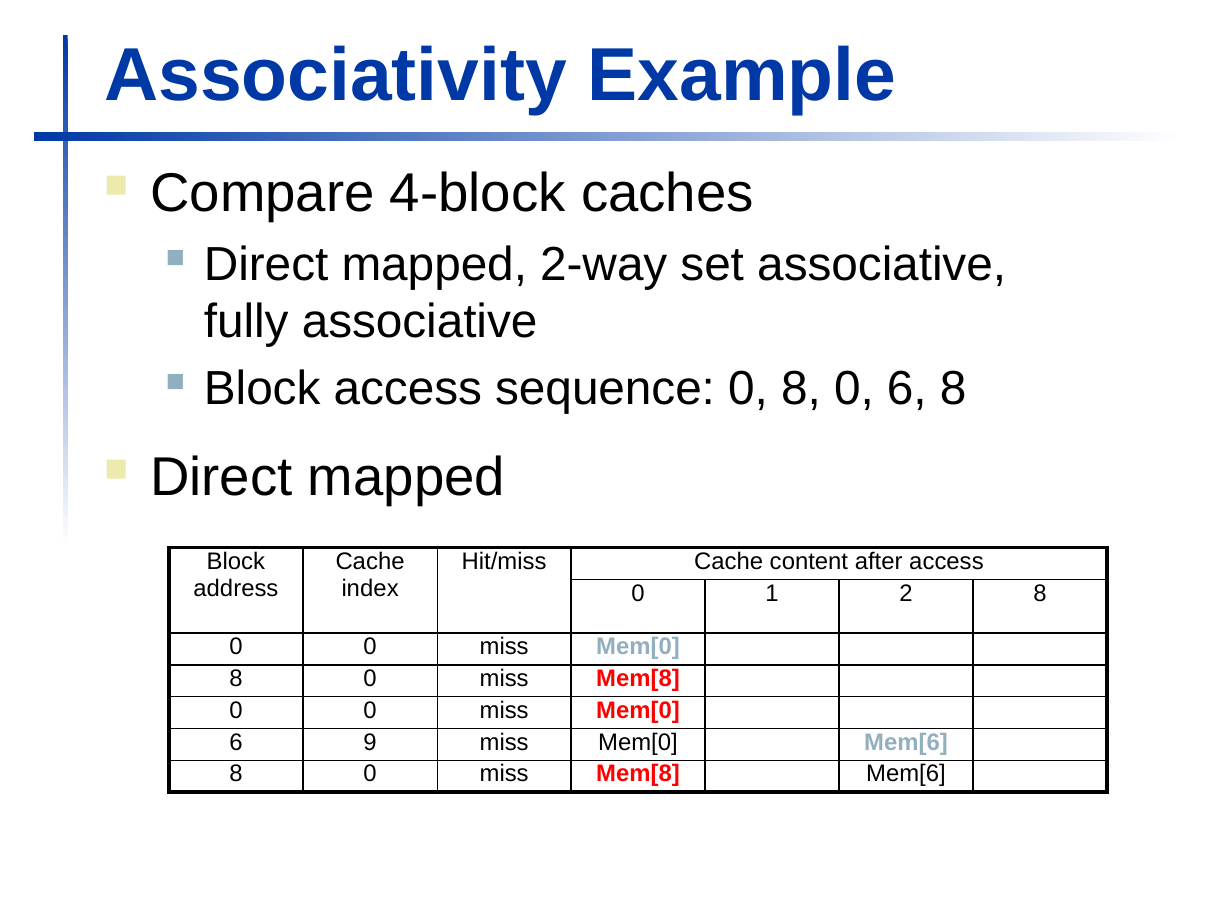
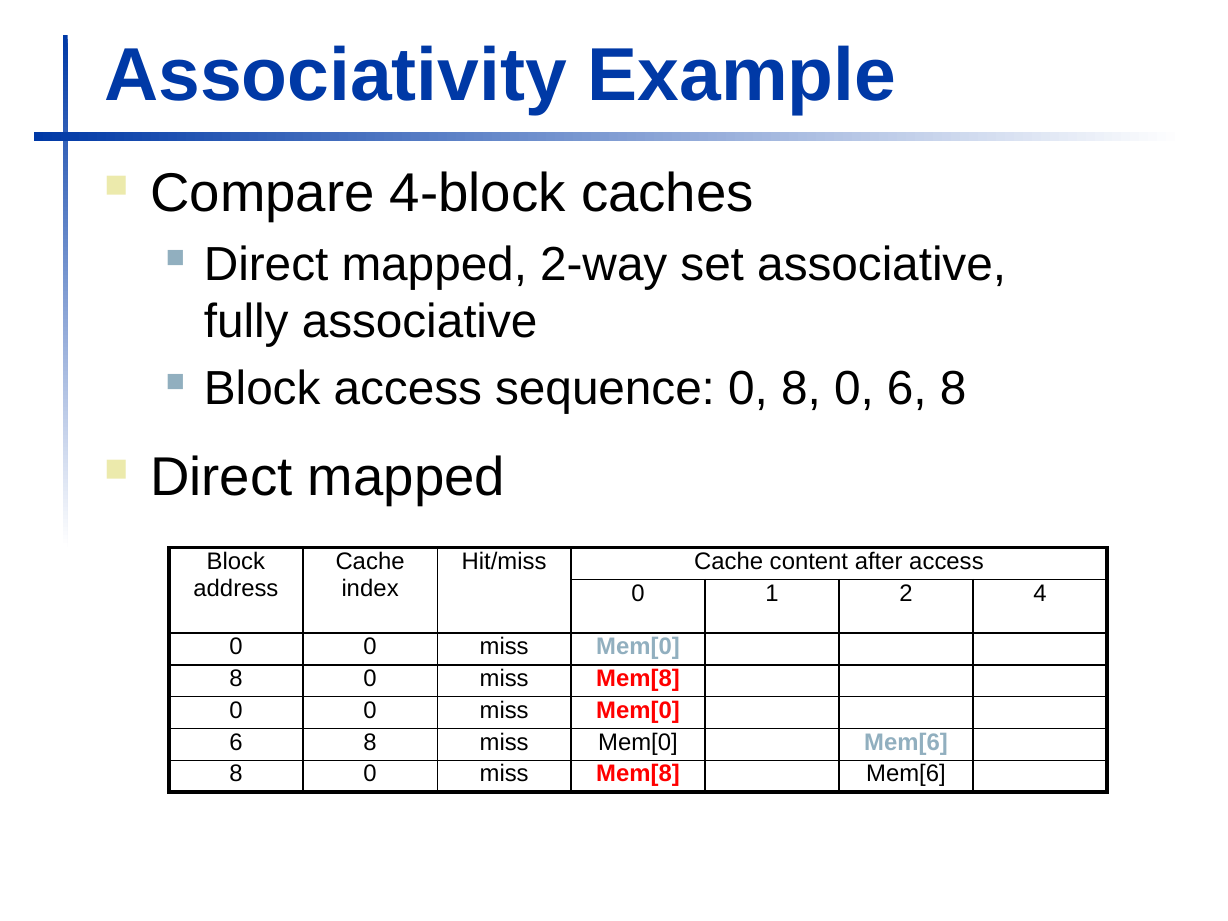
2 8: 8 -> 4 (1040, 593)
9: 9 -> 8 (370, 742)
